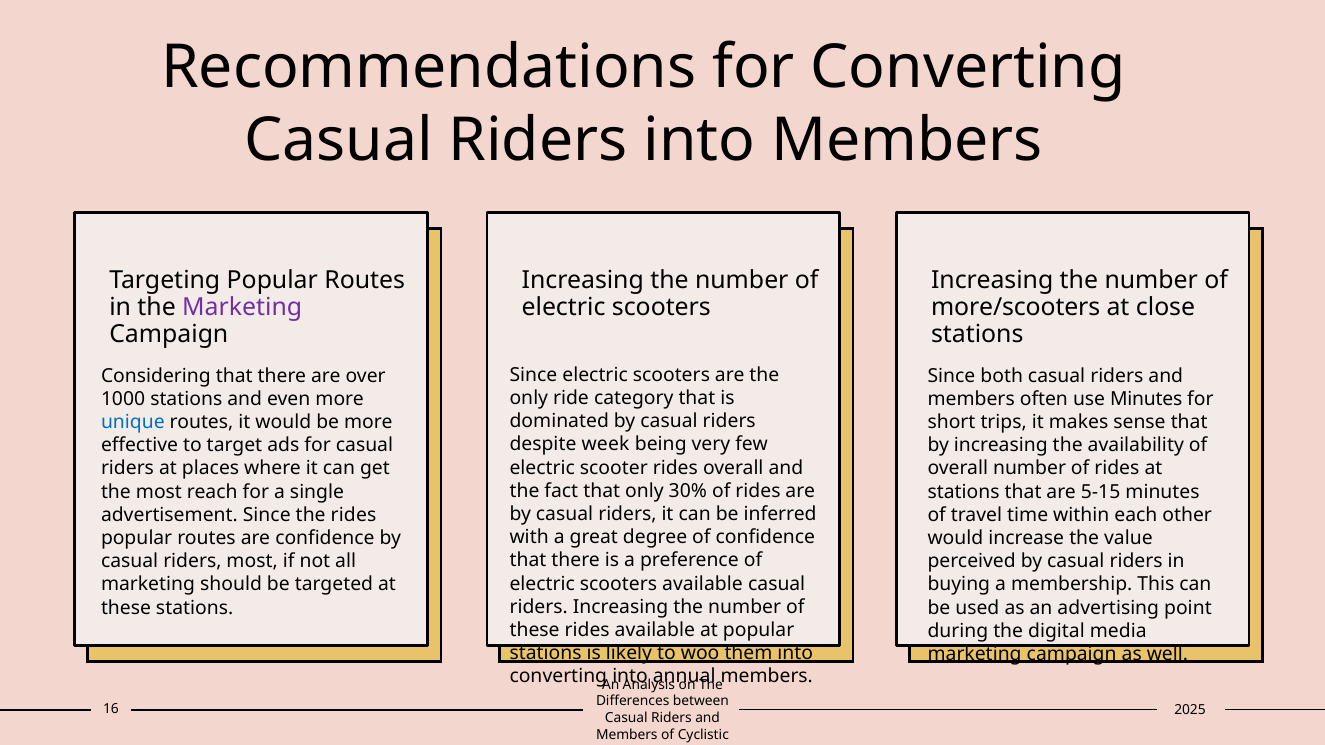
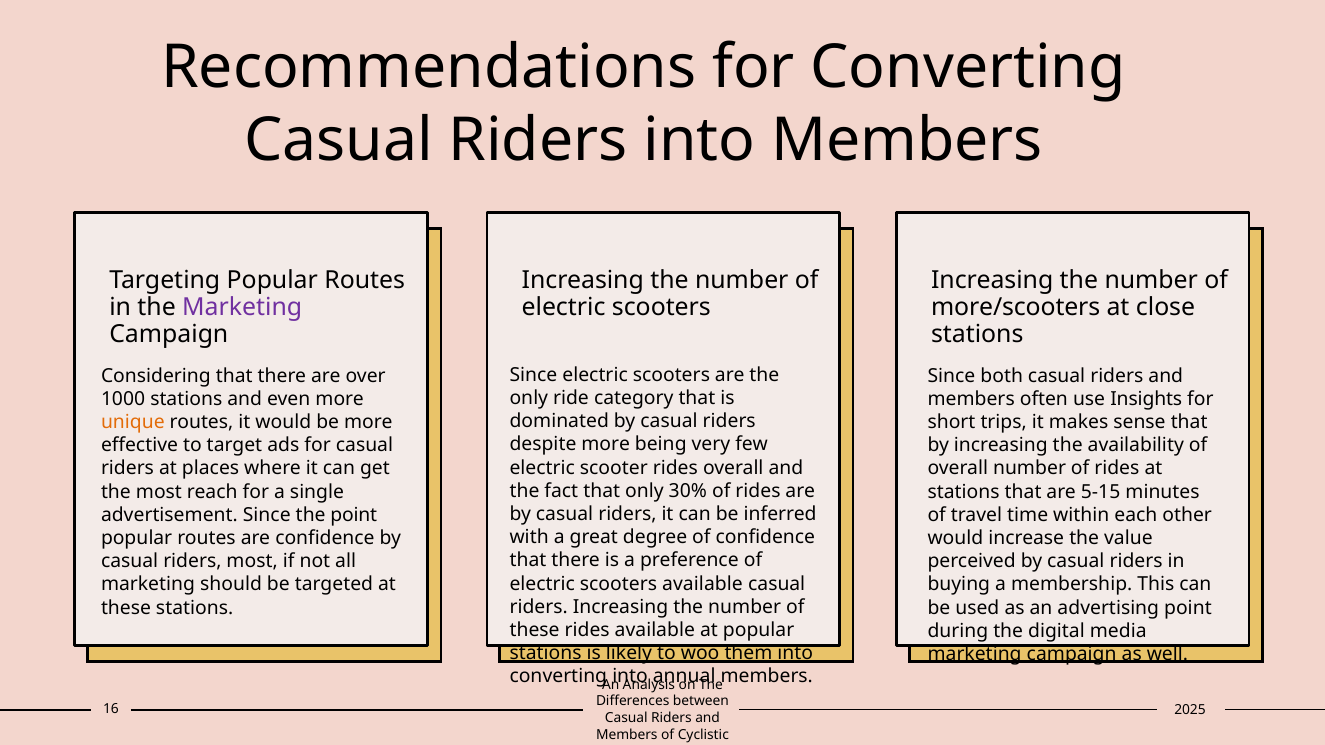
use Minutes: Minutes -> Insights (1146, 399)
unique colour: blue -> orange (133, 422)
despite week: week -> more (606, 445)
the rides: rides -> point (354, 515)
